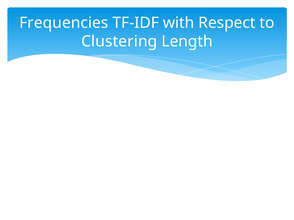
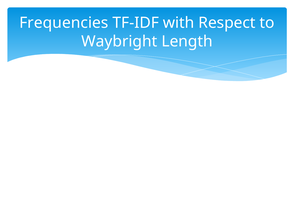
Clustering: Clustering -> Waybright (119, 41)
